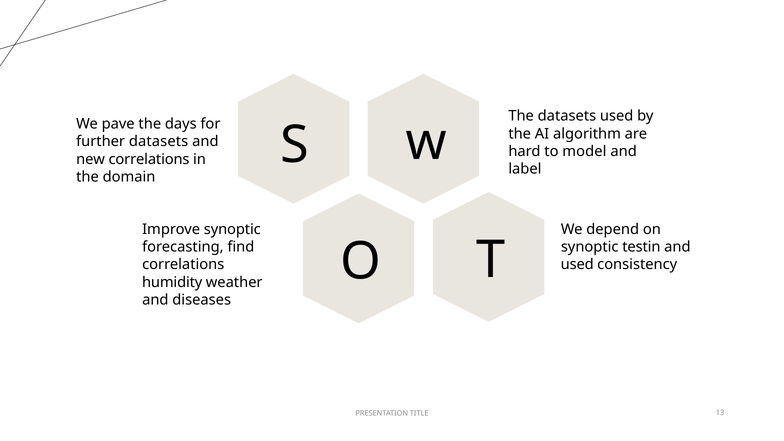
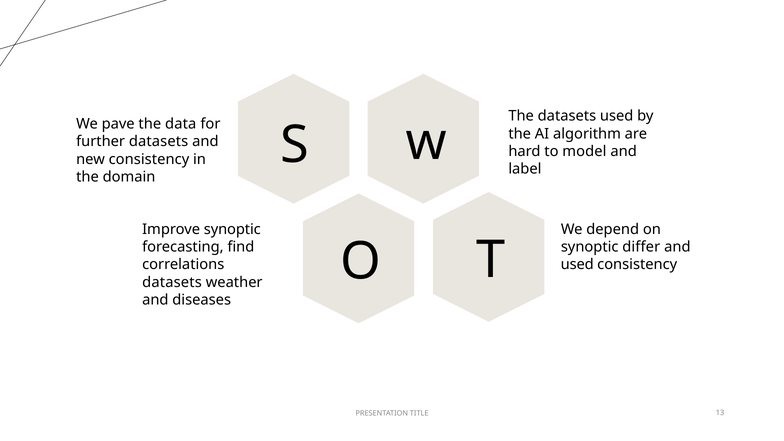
days: days -> data (181, 124)
new correlations: correlations -> consistency (149, 159)
testin: testin -> differ (641, 247)
humidity: humidity -> datasets (172, 282)
